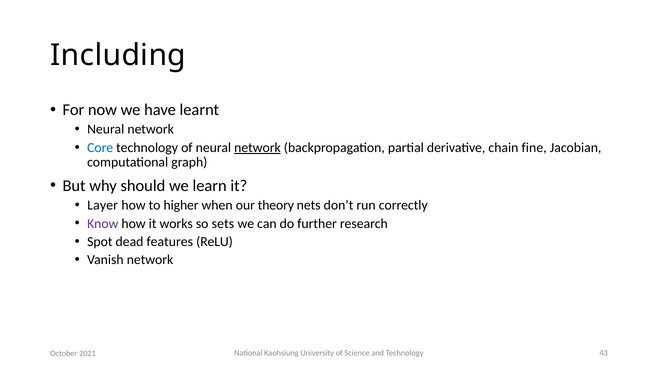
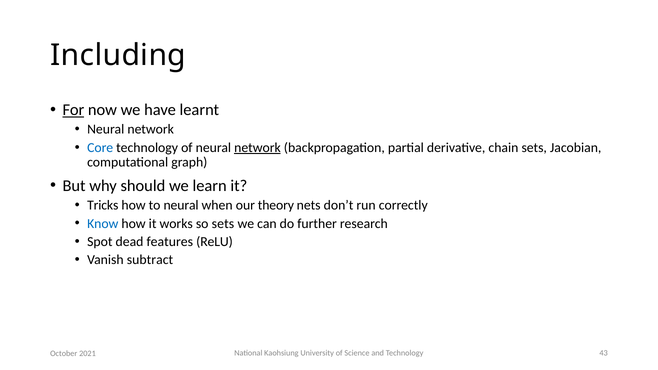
For underline: none -> present (73, 110)
chain fine: fine -> sets (534, 148)
Layer: Layer -> Tricks (103, 205)
to higher: higher -> neural (181, 205)
Know colour: purple -> blue (103, 224)
Vanish network: network -> subtract (150, 260)
